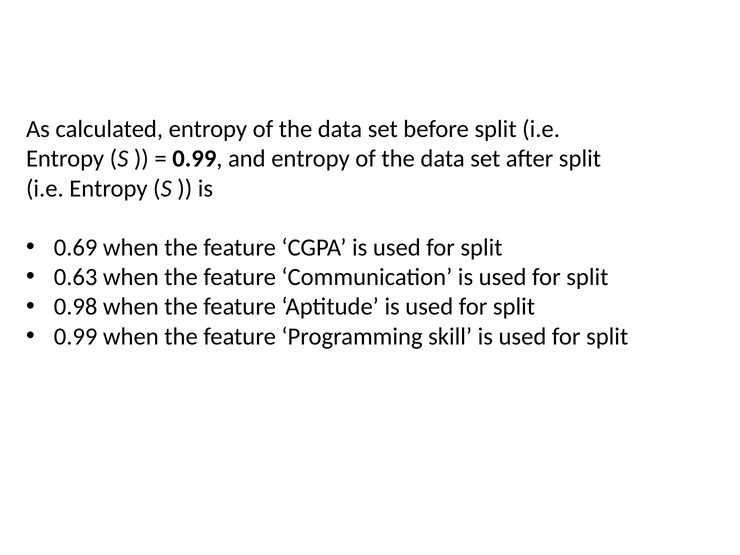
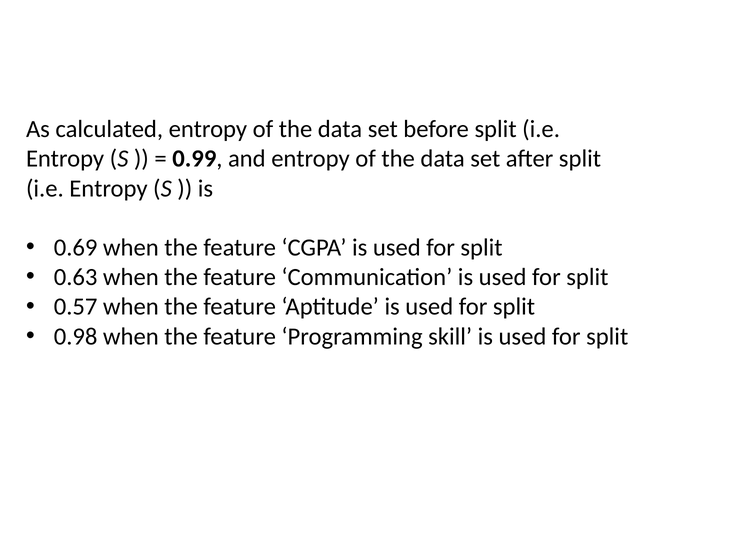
0.98: 0.98 -> 0.57 (76, 307)
0.99: 0.99 -> 0.98 (76, 336)
